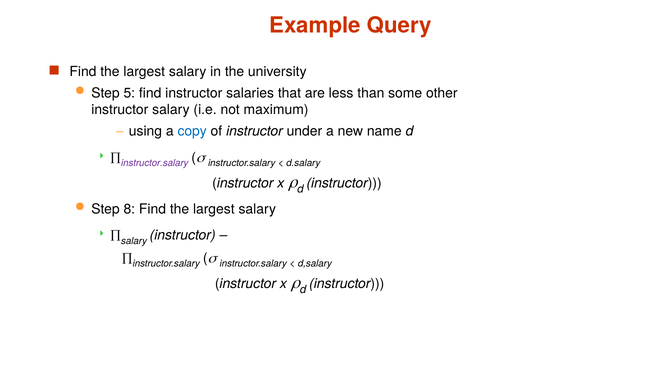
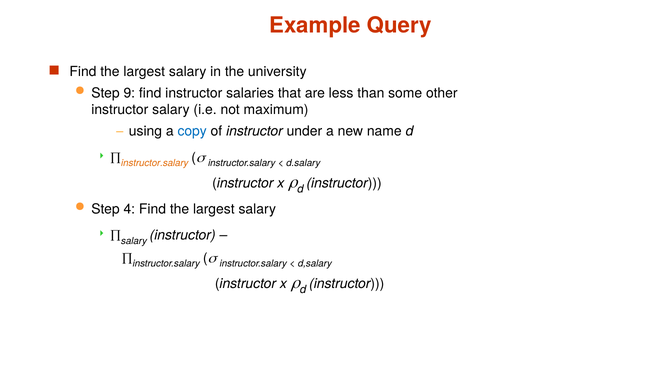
5: 5 -> 9 (129, 93)
instructor.salary colour: purple -> orange (155, 163)
8: 8 -> 4 (129, 209)
